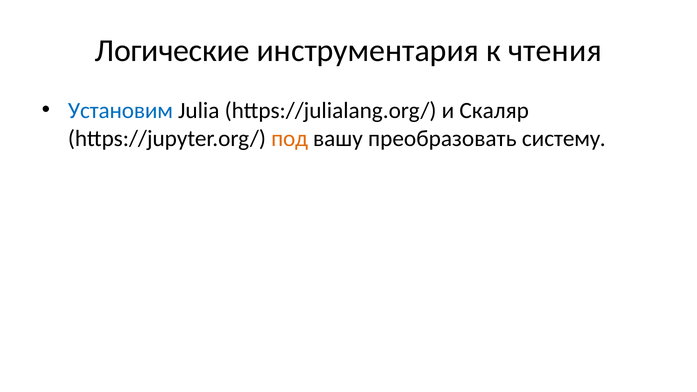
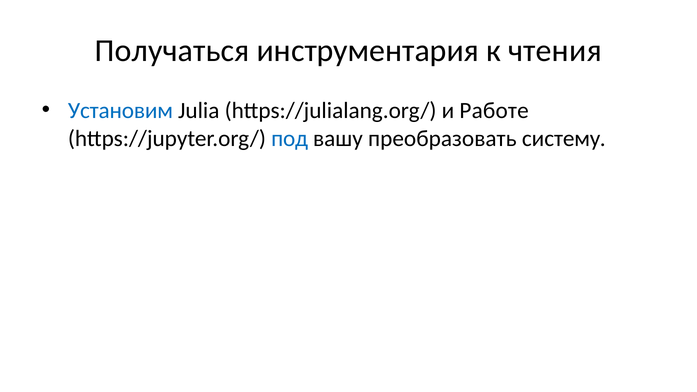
Логические: Логические -> Получаться (172, 51)
Скаляр: Скаляр -> Работе (494, 111)
под colour: orange -> blue (290, 138)
